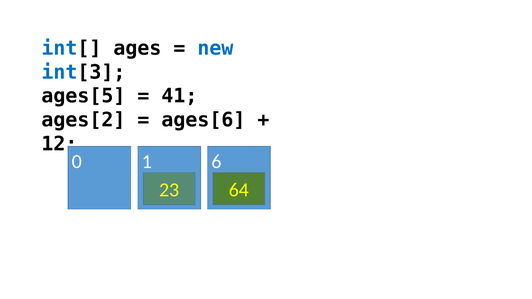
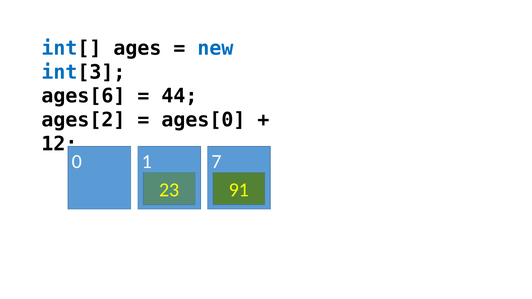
ages[5: ages[5 -> ages[6 (83, 96)
41: 41 -> 44 (179, 96)
ages[6: ages[6 -> ages[0 (203, 120)
6: 6 -> 7 (216, 162)
64: 64 -> 91 (239, 190)
